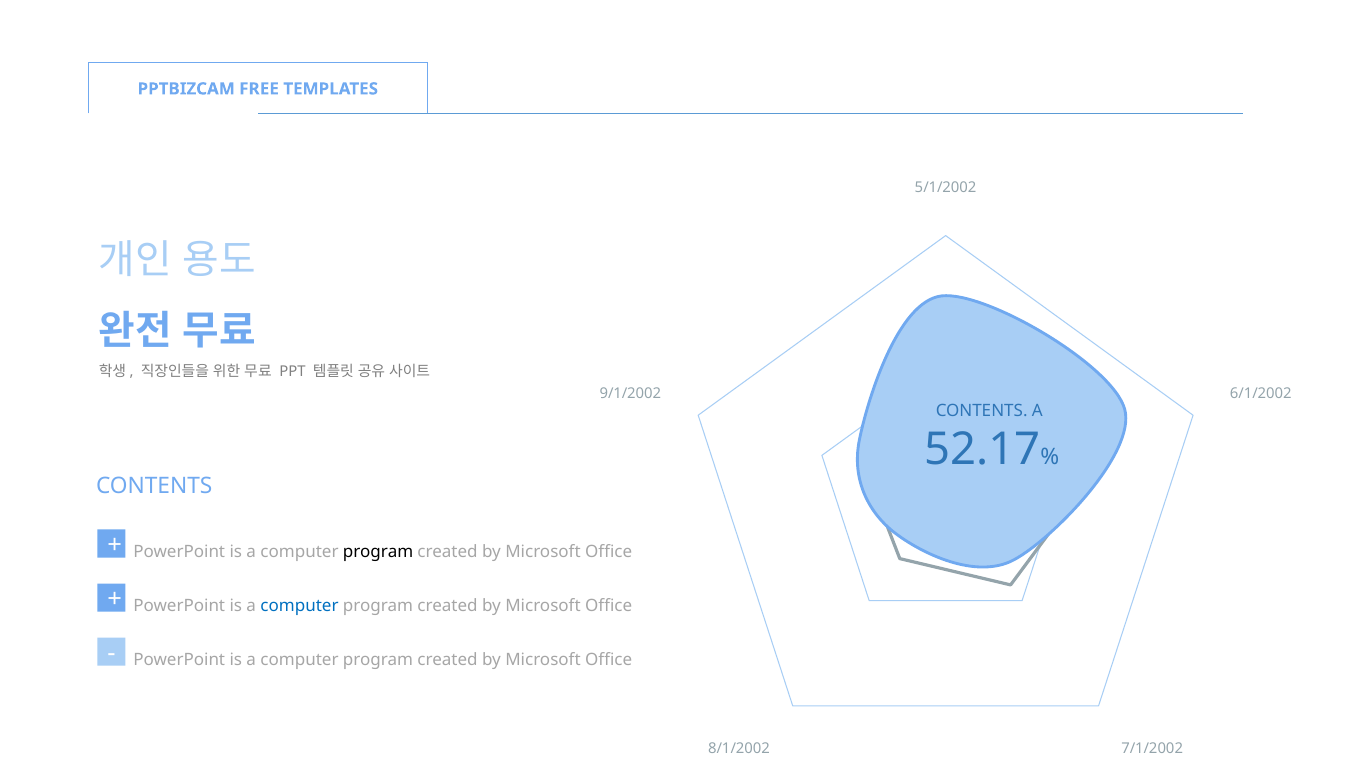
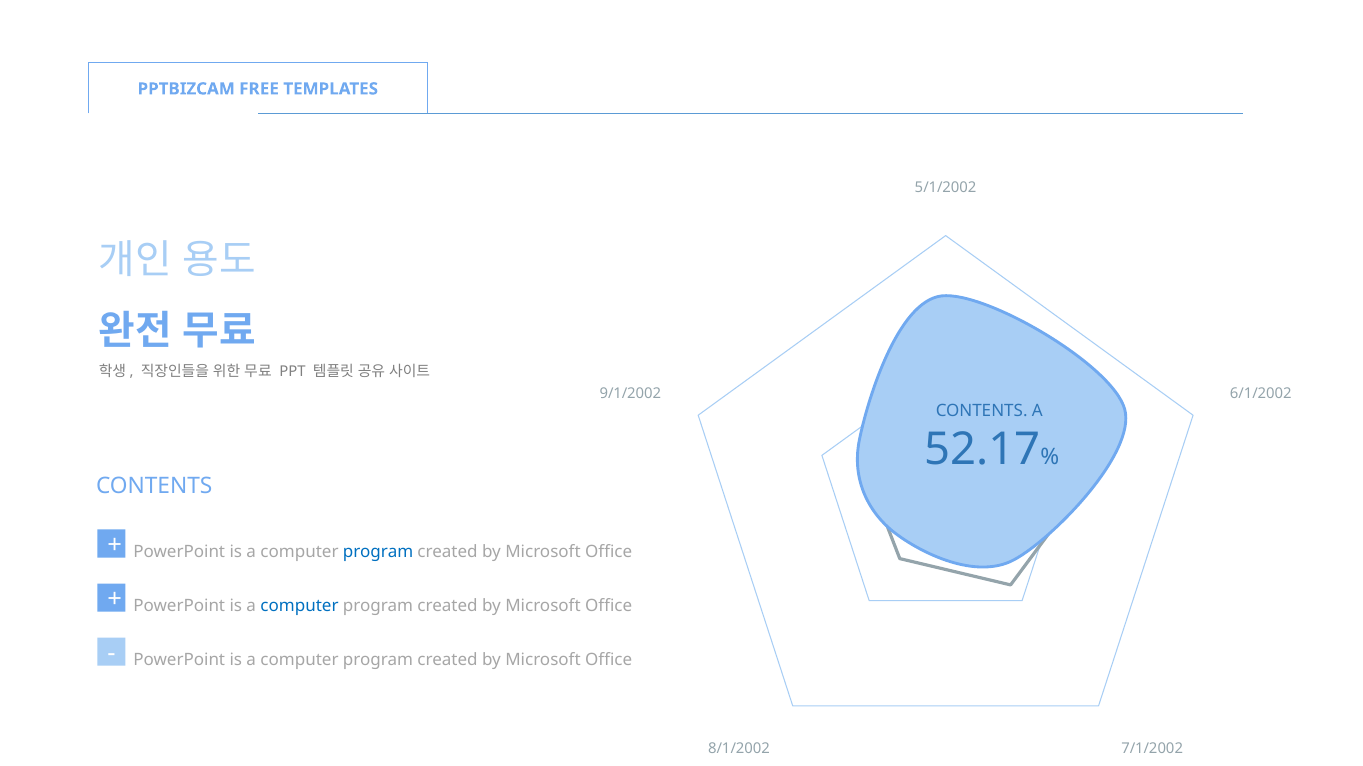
program colour: black -> blue (378, 552)
